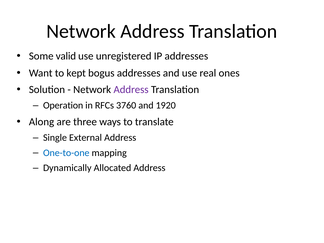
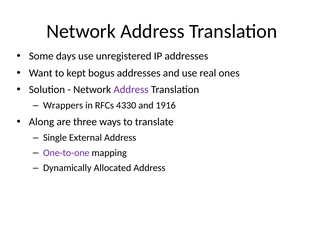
valid: valid -> days (66, 56)
Operation: Operation -> Wrappers (63, 105)
3760: 3760 -> 4330 (126, 105)
1920: 1920 -> 1916 (166, 105)
One-to-one colour: blue -> purple (66, 153)
